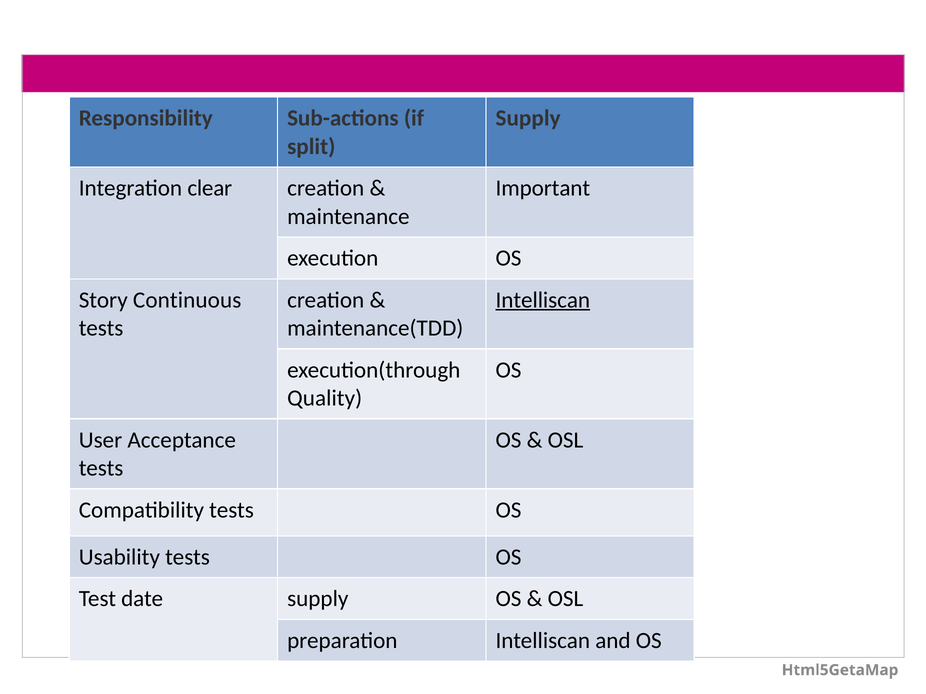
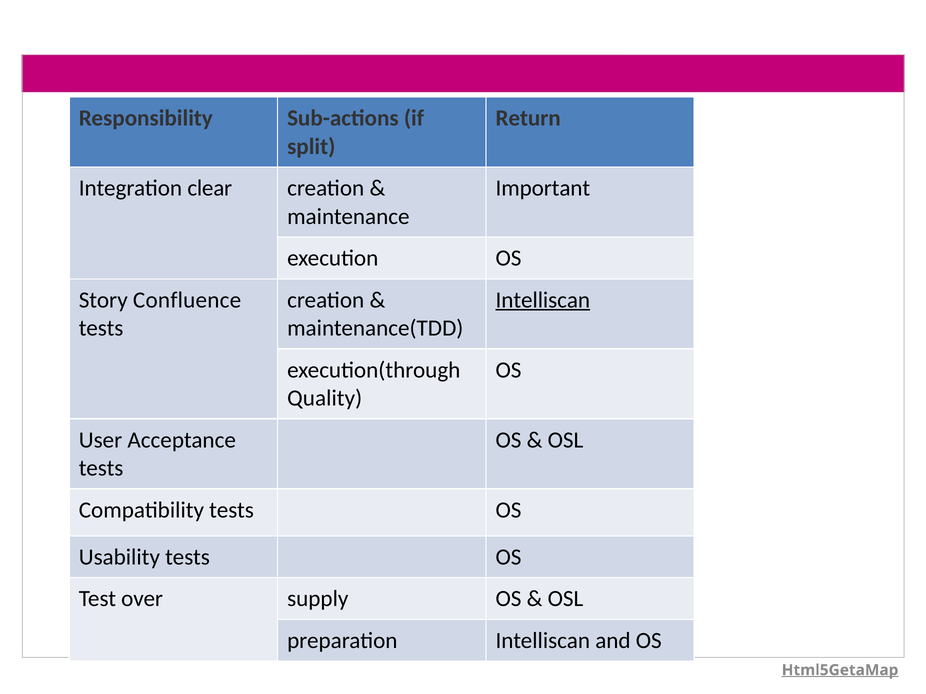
Supply: Supply -> Return (528, 118)
Continuous: Continuous -> Confluence (187, 300)
date: date -> over (142, 599)
Html5GetaMap underline: none -> present (840, 671)
